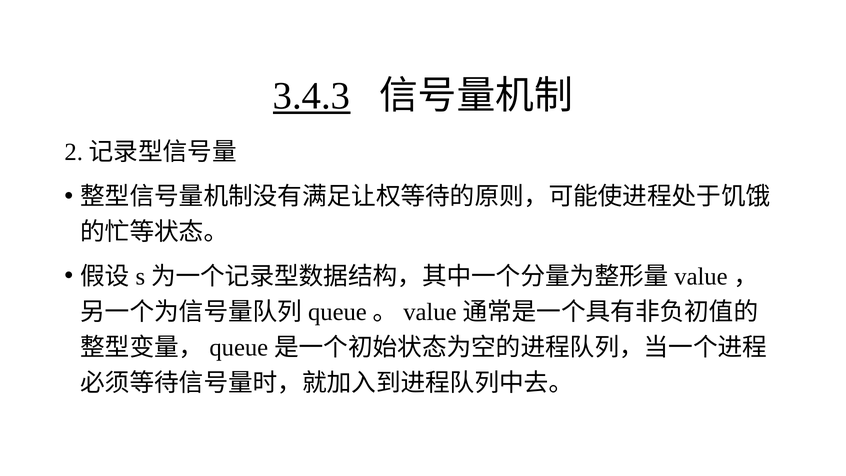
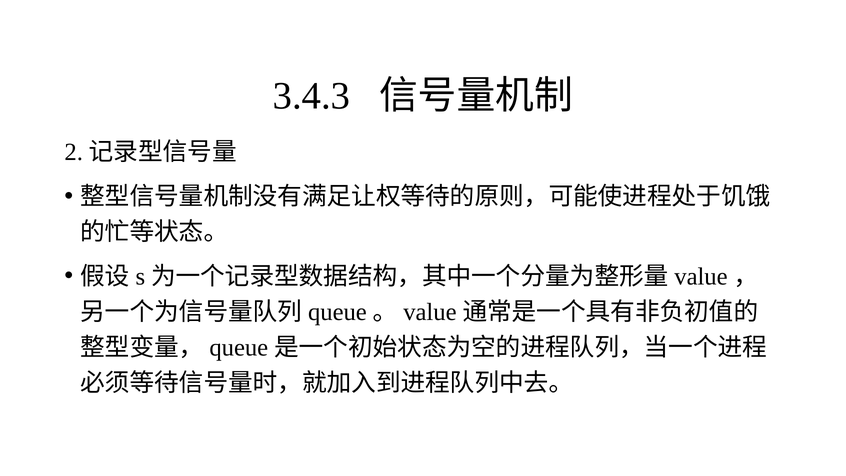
3.4.3 underline: present -> none (312, 96)
